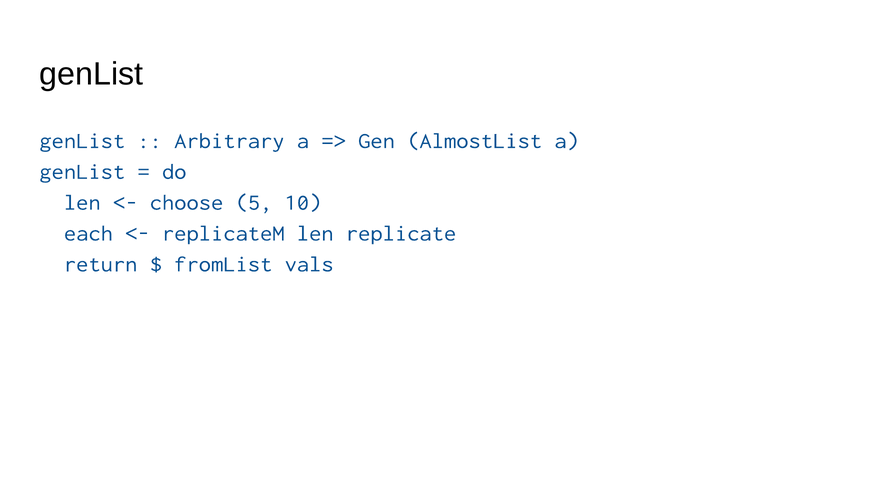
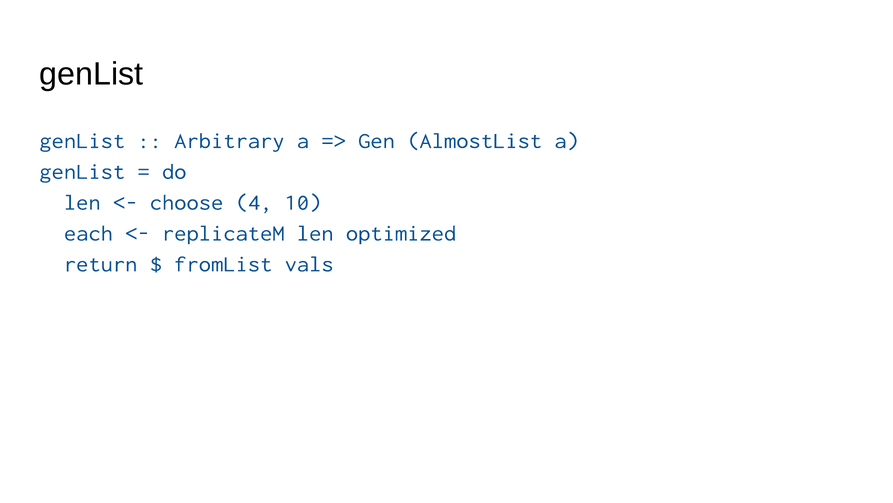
5: 5 -> 4 (254, 202)
replicate: replicate -> optimized (401, 233)
